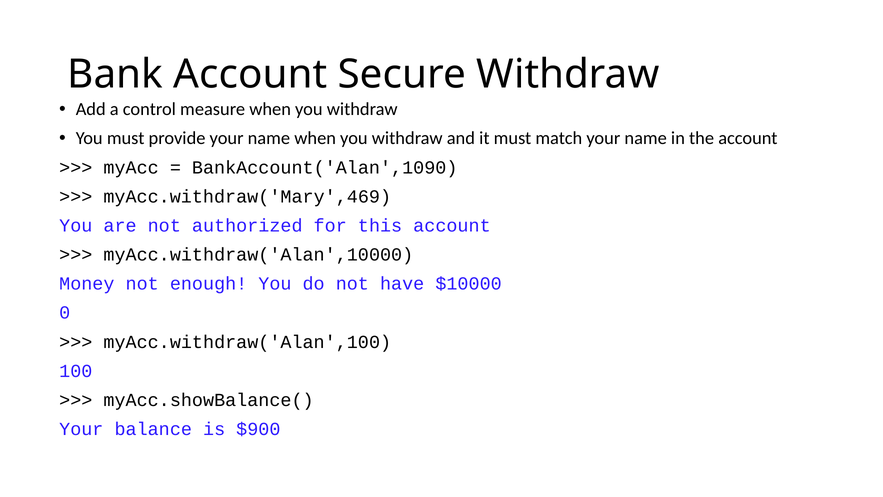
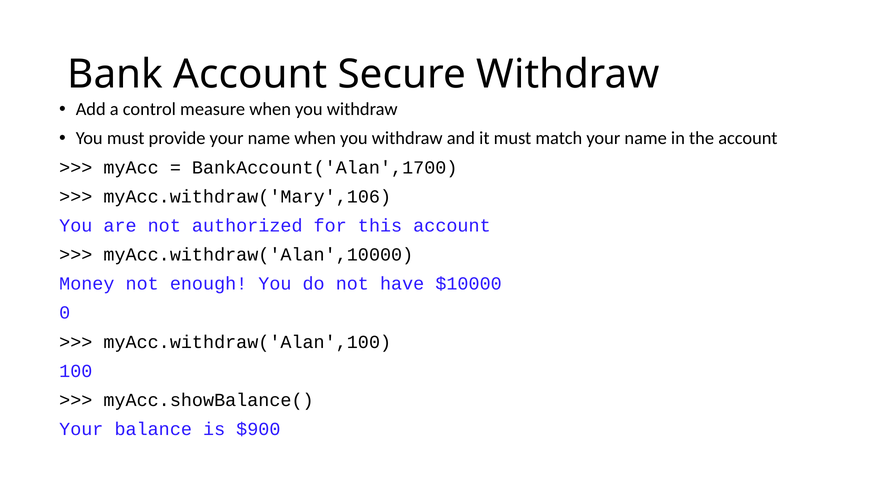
BankAccount('Alan',1090: BankAccount('Alan',1090 -> BankAccount('Alan',1700 (325, 167)
myAcc.withdraw('Mary',469: myAcc.withdraw('Mary',469 -> myAcc.withdraw('Mary',106 (247, 196)
